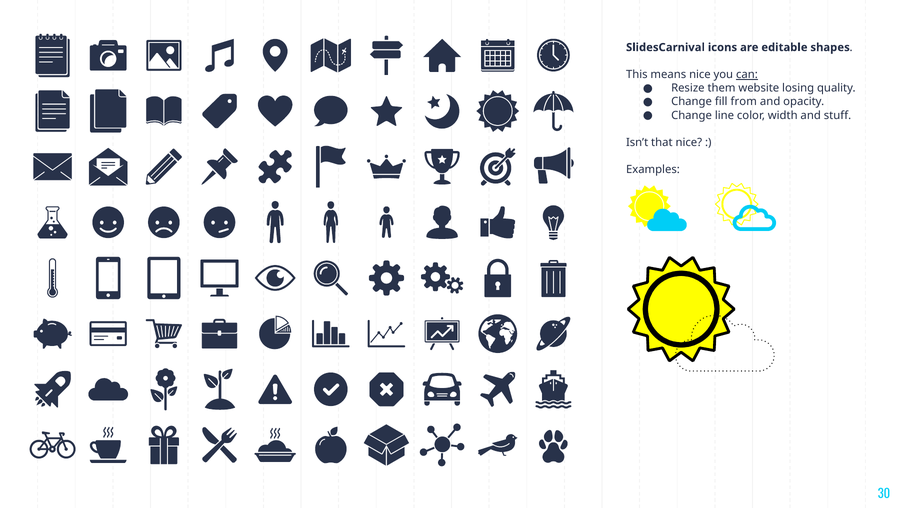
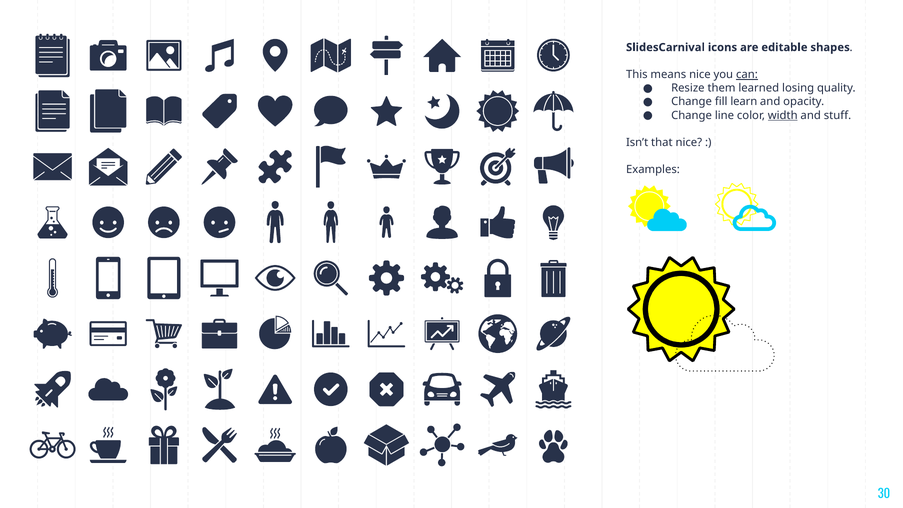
website: website -> learned (759, 88)
from: from -> learn (744, 102)
width underline: none -> present (783, 115)
